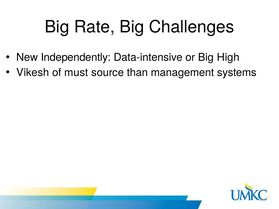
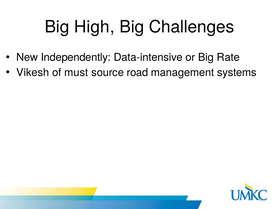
Rate: Rate -> High (94, 27)
High: High -> Rate (228, 57)
than: than -> road (137, 73)
